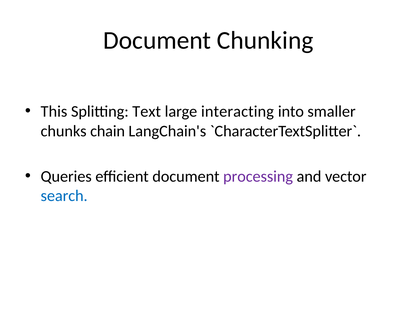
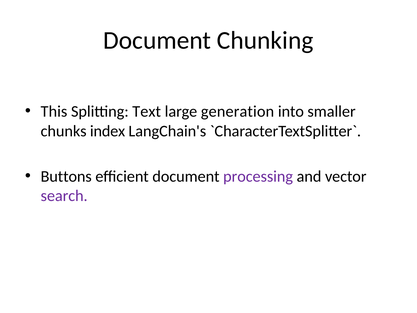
interacting: interacting -> generation (238, 111)
chain: chain -> index (108, 131)
Queries: Queries -> Buttons (66, 176)
search colour: blue -> purple (64, 196)
